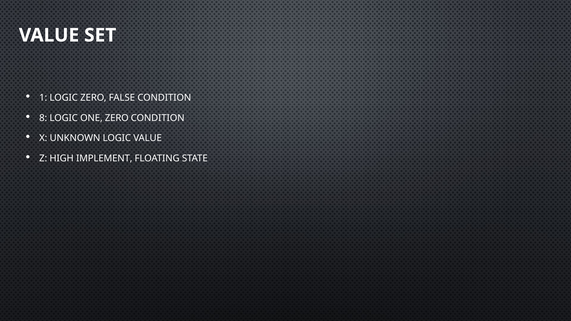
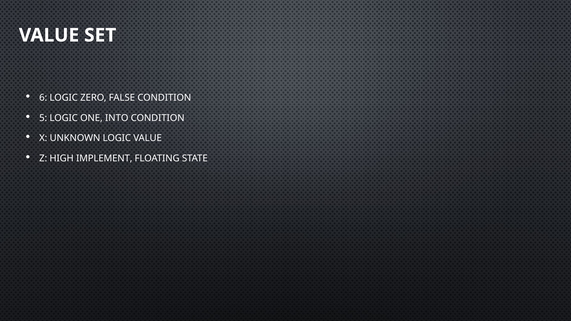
1: 1 -> 6 (43, 98)
8: 8 -> 5 (43, 118)
ONE ZERO: ZERO -> INTO (117, 118)
